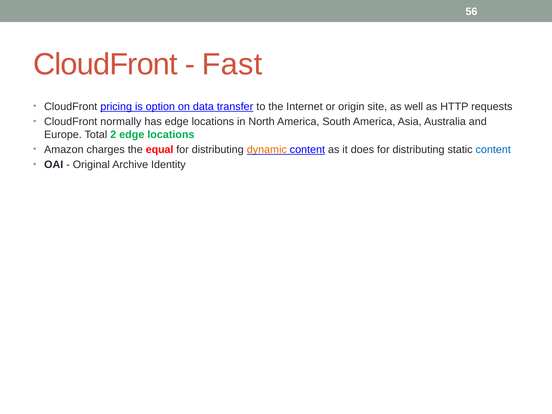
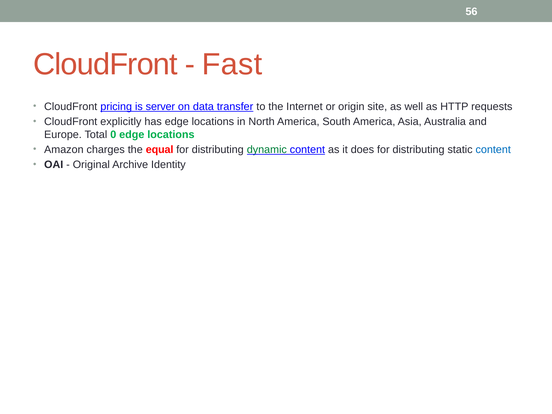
option: option -> server (160, 107)
normally: normally -> explicitly (121, 122)
2: 2 -> 0 (113, 135)
dynamic colour: orange -> green (267, 150)
